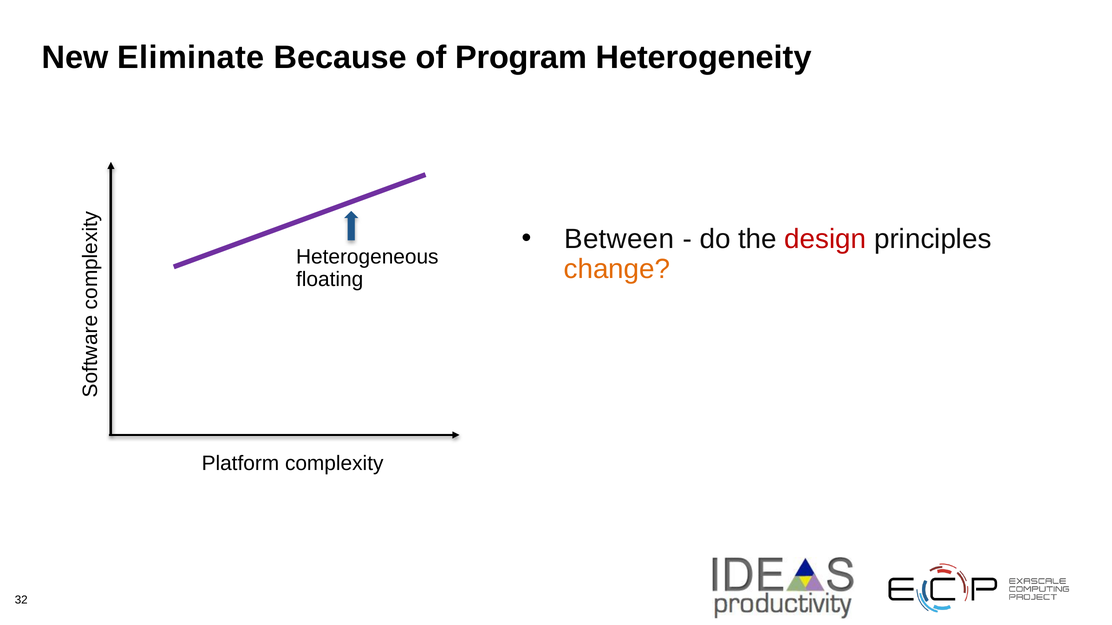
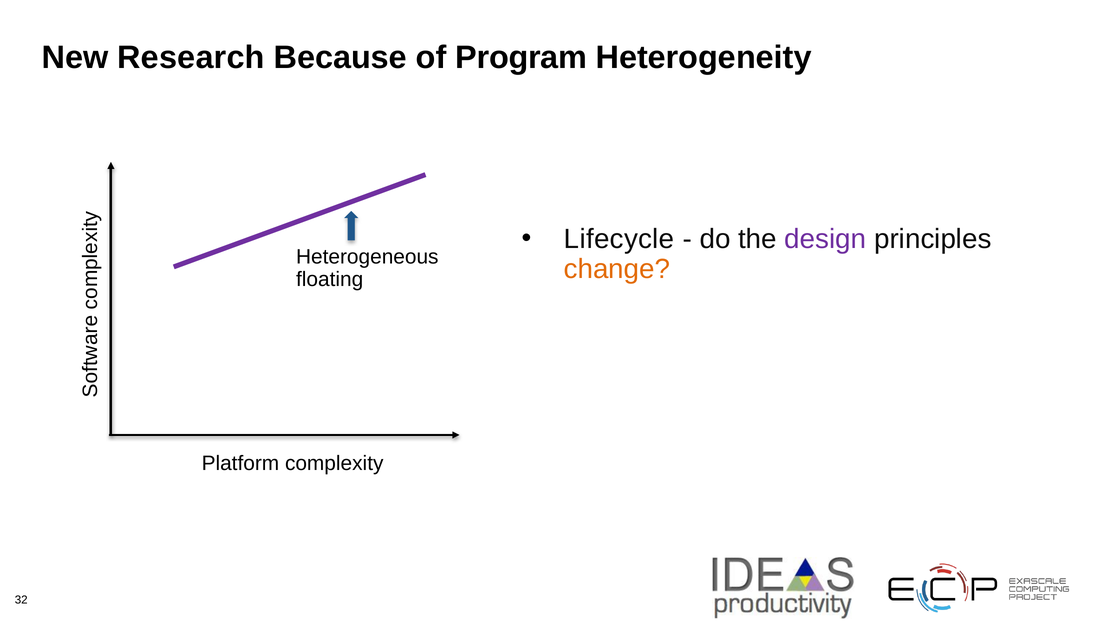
Eliminate: Eliminate -> Research (191, 57)
Between: Between -> Lifecycle (619, 239)
design colour: red -> purple (825, 239)
